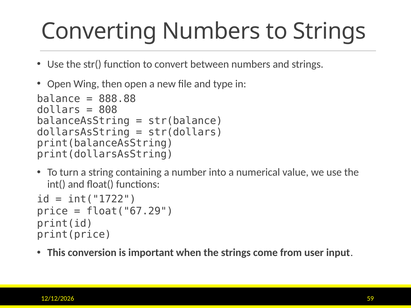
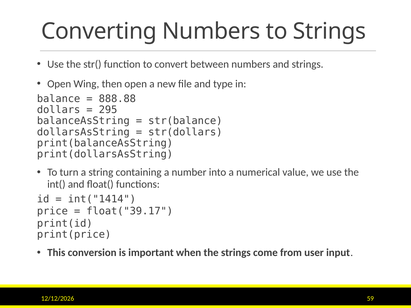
808: 808 -> 295 (108, 110)
int("1722: int("1722 -> int("1414 (102, 199)
float("67.29: float("67.29 -> float("39.17 (130, 211)
